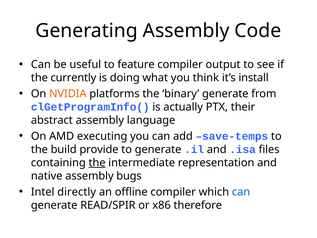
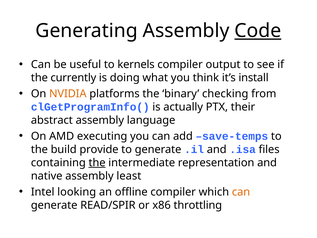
Code underline: none -> present (258, 31)
feature: feature -> kernels (136, 64)
binary generate: generate -> checking (225, 94)
bugs: bugs -> least (129, 176)
directly: directly -> looking (77, 192)
can colour: blue -> orange (241, 192)
therefore: therefore -> throttling (198, 205)
